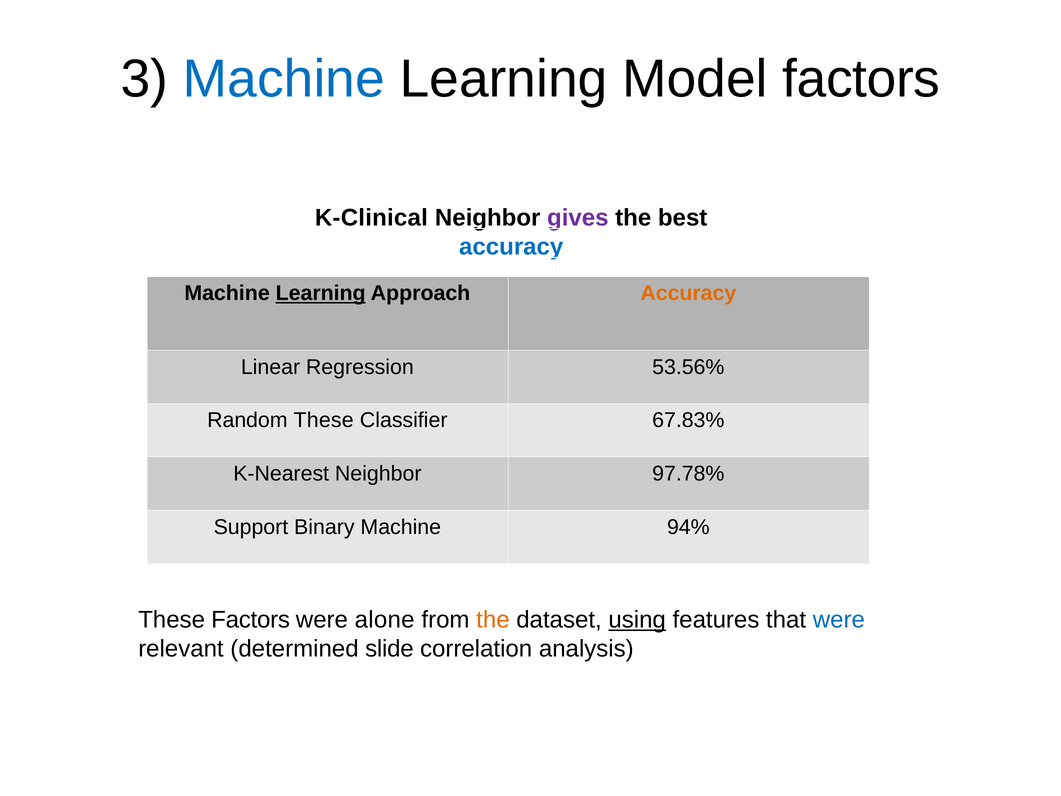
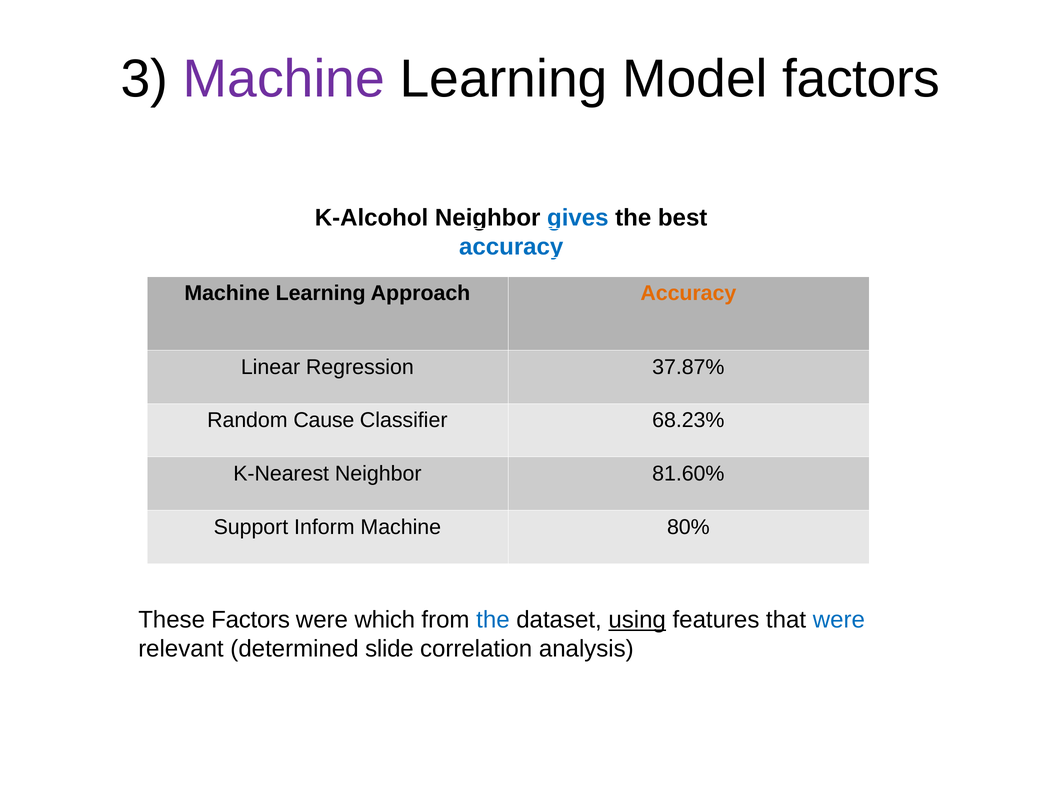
Machine colour: blue -> purple (284, 79)
K-Clinical: K-Clinical -> K-Alcohol (372, 218)
gives colour: purple -> blue (578, 218)
Learning underline: present -> none (321, 293)
53.56%: 53.56% -> 37.87% (688, 367)
Random These: These -> Cause (324, 420)
67.83%: 67.83% -> 68.23% (688, 420)
97.78%: 97.78% -> 81.60% (688, 474)
Binary: Binary -> Inform (324, 527)
94%: 94% -> 80% (688, 527)
alone: alone -> which (385, 619)
the colour: orange -> blue (493, 619)
